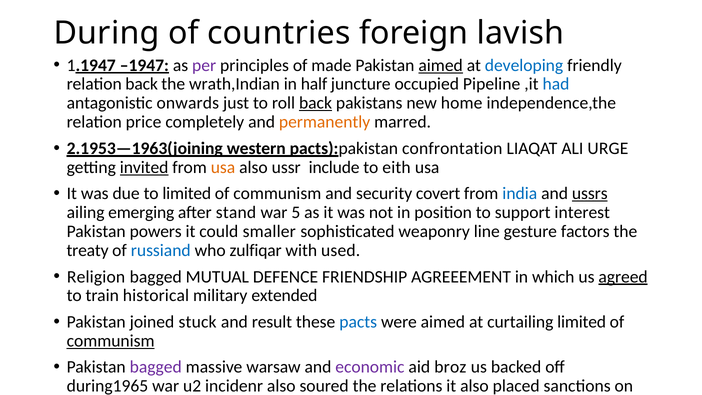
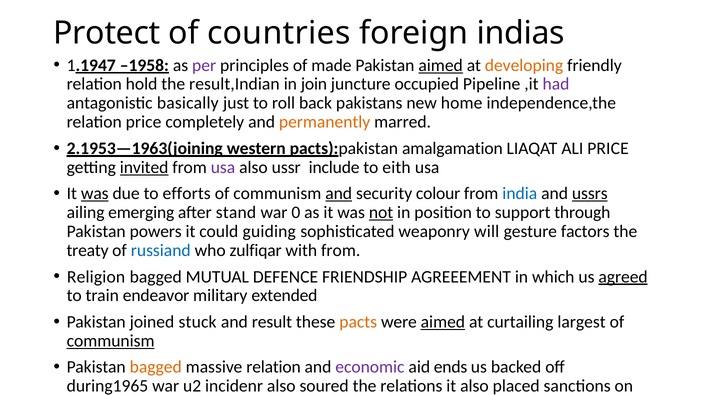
During: During -> Protect (107, 33)
lavish: lavish -> indias (521, 33)
–1947: –1947 -> –1958 (144, 65)
developing colour: blue -> orange (524, 65)
relation back: back -> hold (142, 84)
wrath,Indian: wrath,Indian -> result,Indian (234, 84)
half: half -> join (314, 84)
had colour: blue -> purple (556, 84)
onwards: onwards -> basically (188, 103)
back underline: present -> none (315, 103)
confrontation: confrontation -> amalgamation (452, 148)
ALI URGE: URGE -> PRICE (608, 148)
usa colour: orange -> purple (223, 167)
was underline: none -> present (95, 194)
to limited: limited -> efforts (187, 194)
and underline: none -> present (339, 194)
covert: covert -> colour (438, 194)
5: 5 -> 0 (296, 212)
not underline: none -> present (381, 212)
interest: interest -> through (582, 212)
smaller: smaller -> guiding (269, 231)
line: line -> will (487, 231)
with used: used -> from (341, 250)
historical: historical -> endeavor (156, 296)
pacts colour: blue -> orange (358, 322)
aimed underline: none -> present (443, 322)
curtailing limited: limited -> largest (582, 322)
bagged colour: purple -> orange (156, 367)
massive warsaw: warsaw -> relation (274, 367)
broz: broz -> ends (451, 367)
